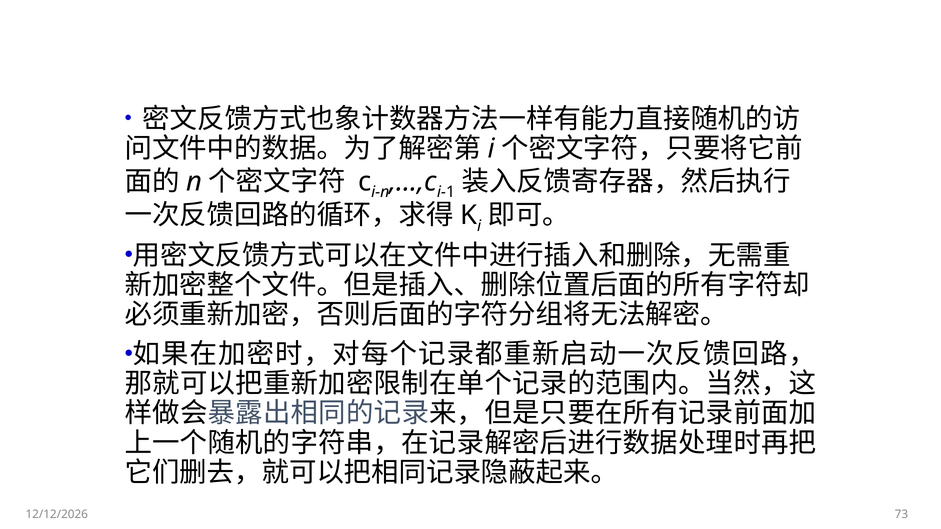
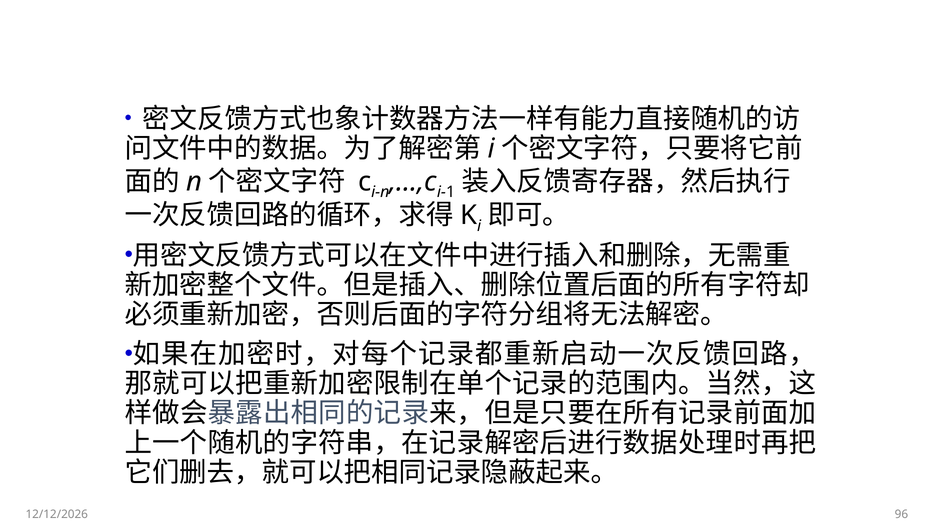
73: 73 -> 96 (901, 515)
